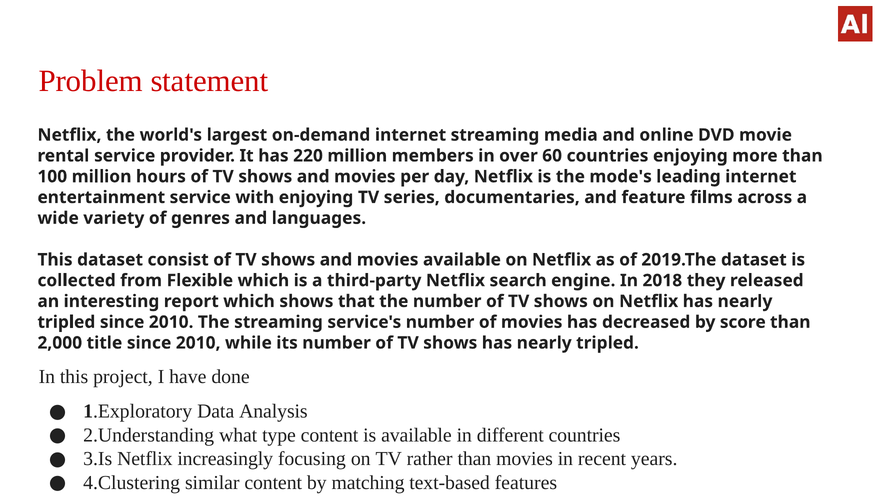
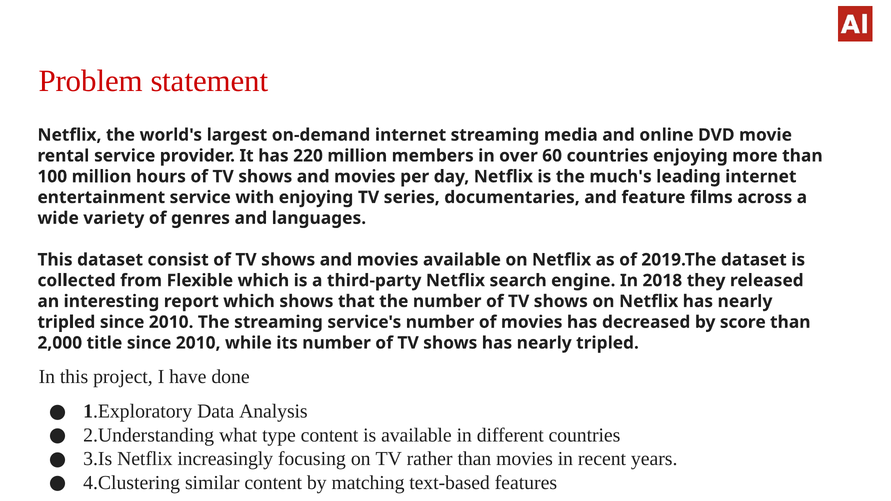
mode's: mode's -> much's (621, 177)
